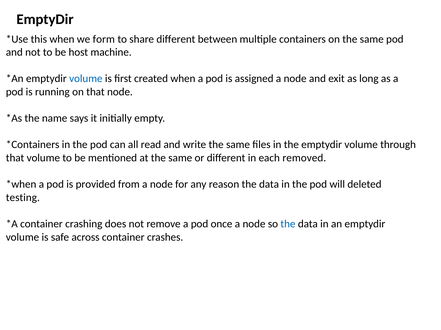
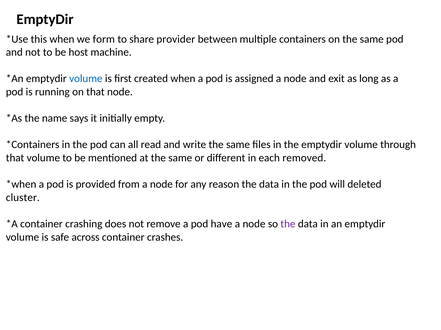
share different: different -> provider (176, 39)
testing: testing -> cluster (23, 198)
once: once -> have (221, 224)
the colour: blue -> purple (288, 224)
